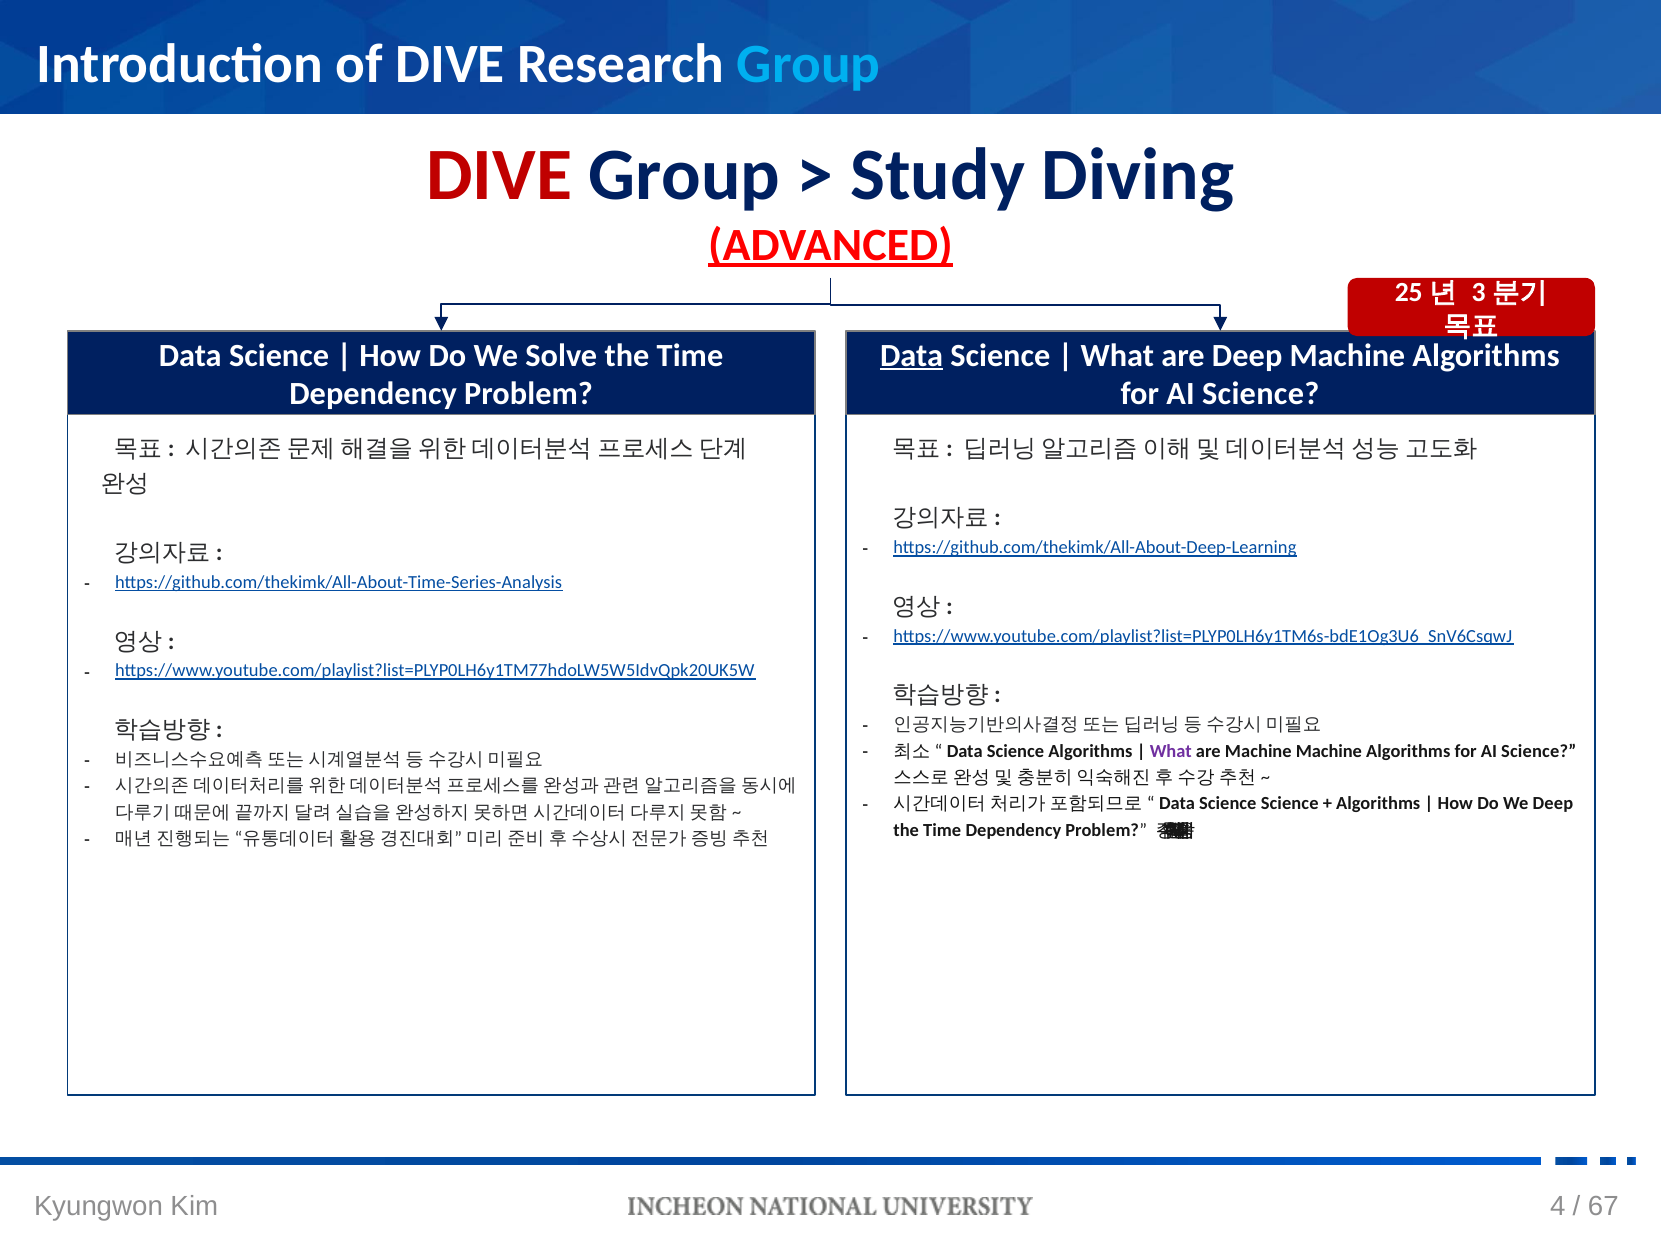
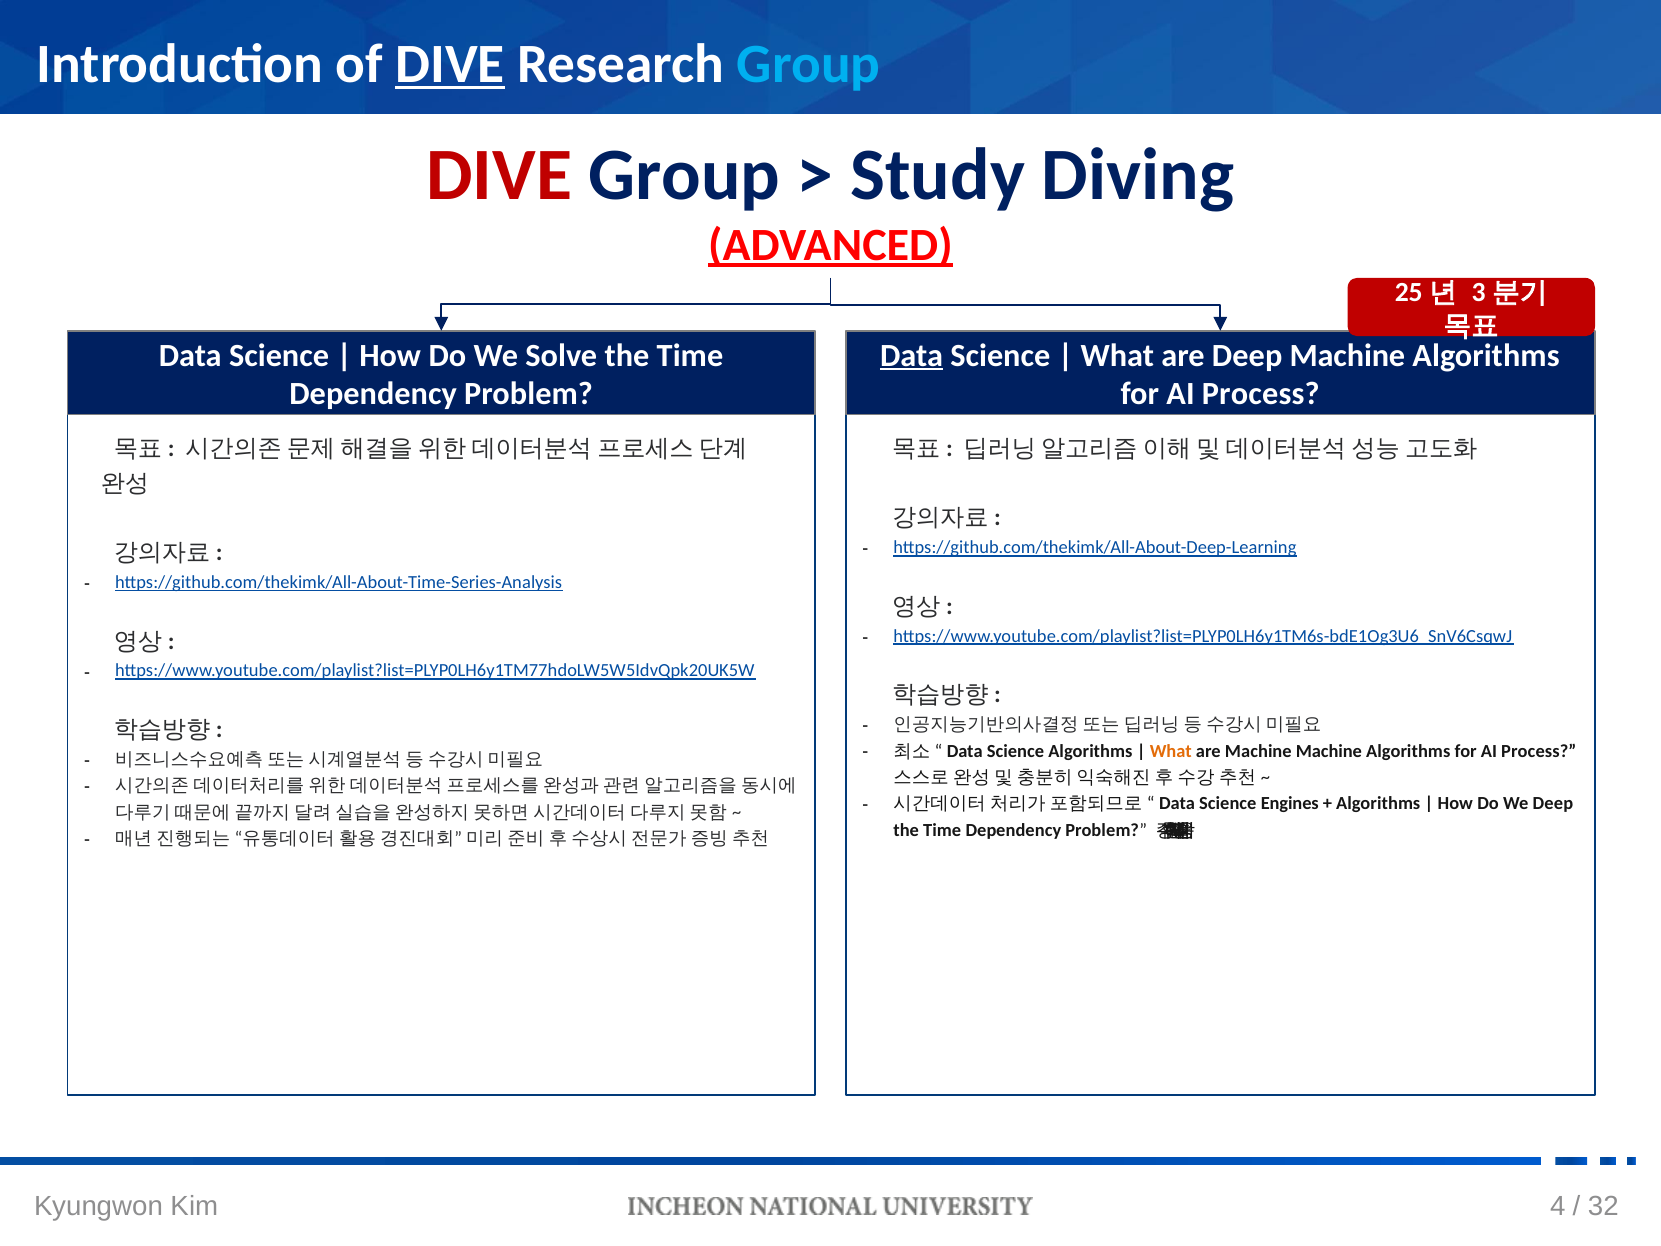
DIVE underline: none -> present (450, 64)
Science: Science -> Process (1261, 394)
What colour: purple -> orange (1171, 751)
Science: Science -> Process (1539, 751)
Science Science: Science -> Engines (1290, 804)
67: 67 -> 32 (1603, 1206)
